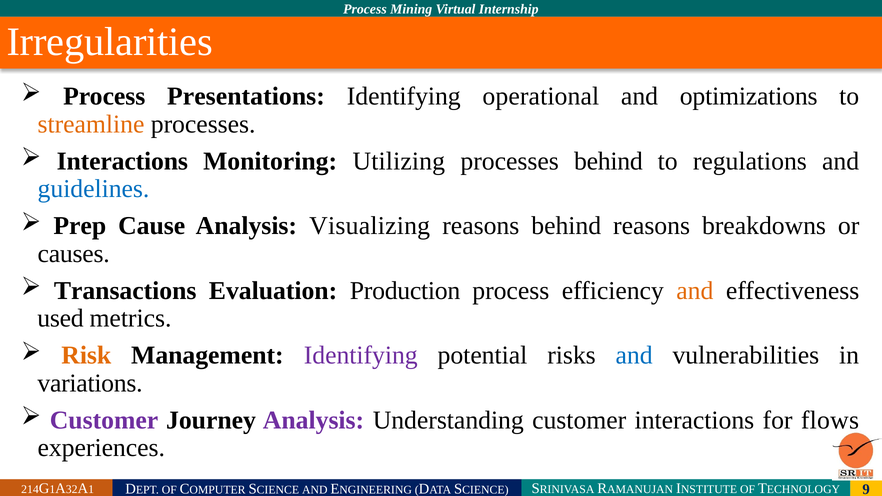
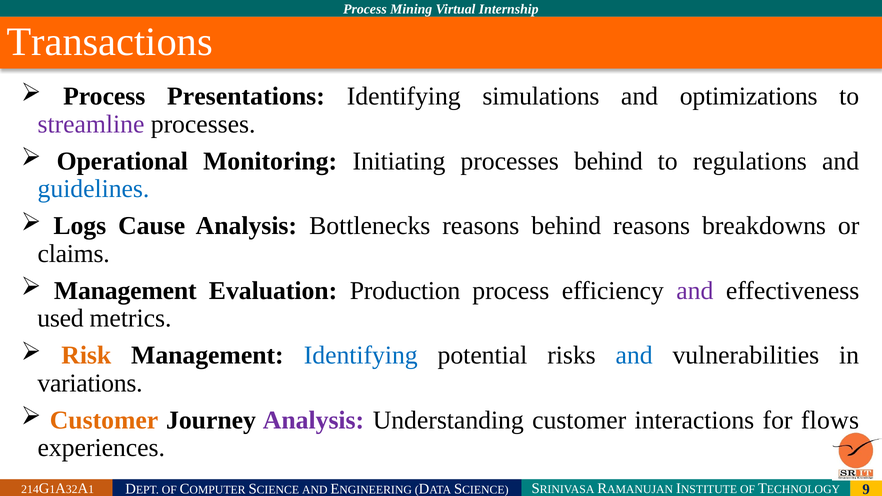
Irregularities: Irregularities -> Transactions (110, 42)
operational: operational -> simulations (541, 96)
streamline colour: orange -> purple (91, 124)
Interactions: Interactions -> Operational (122, 161)
Utilizing: Utilizing -> Initiating (399, 161)
Prep: Prep -> Logs (80, 226)
Visualizing: Visualizing -> Bottlenecks (370, 226)
causes: causes -> claims (74, 254)
Transactions: Transactions -> Management (125, 291)
and colour: orange -> purple (695, 291)
Identifying colour: purple -> blue (361, 356)
Customer colour: purple -> orange (104, 420)
